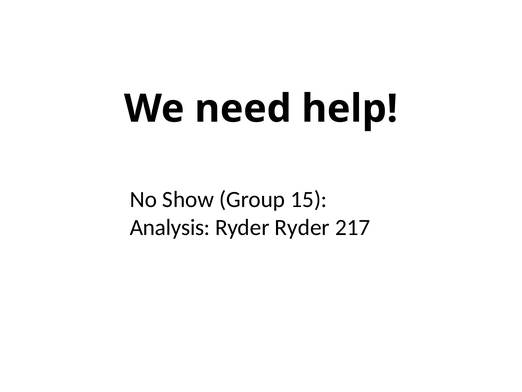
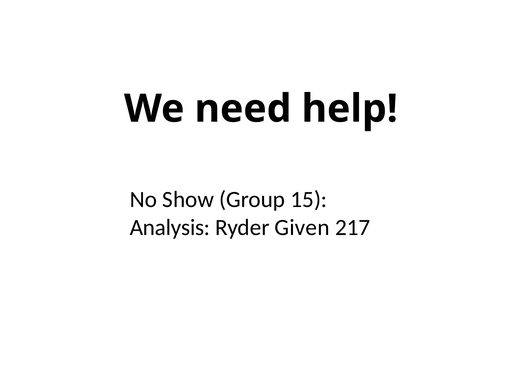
Ryder Ryder: Ryder -> Given (302, 227)
